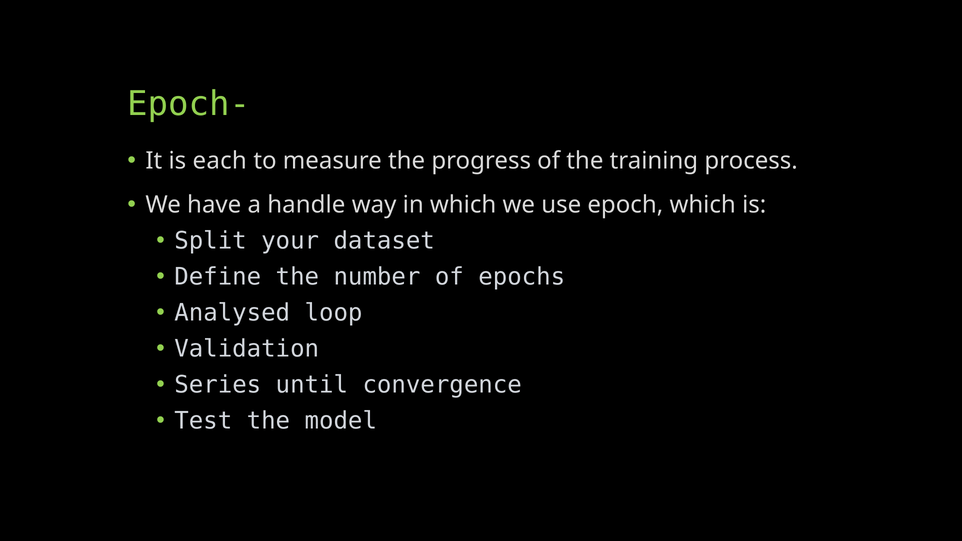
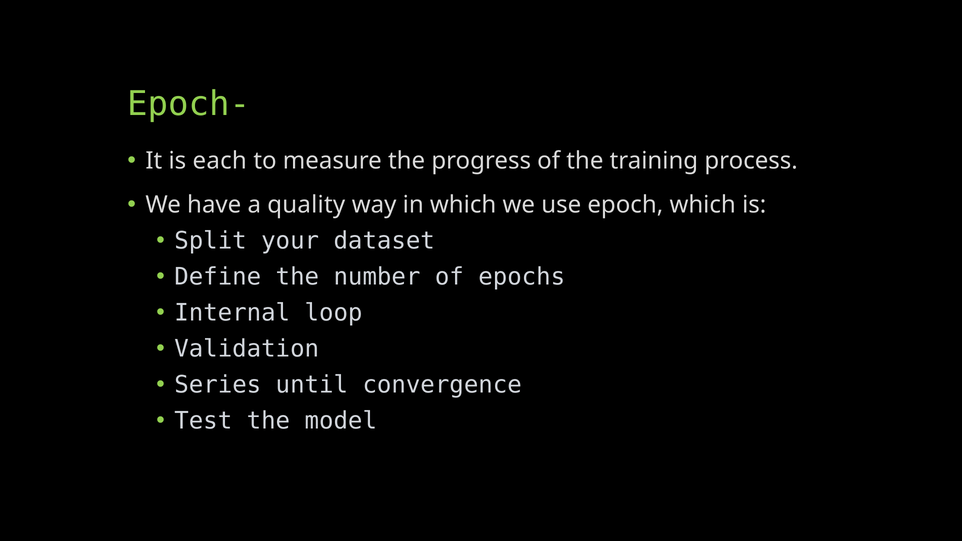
handle: handle -> quality (306, 205)
Analysed: Analysed -> Internal (232, 313)
